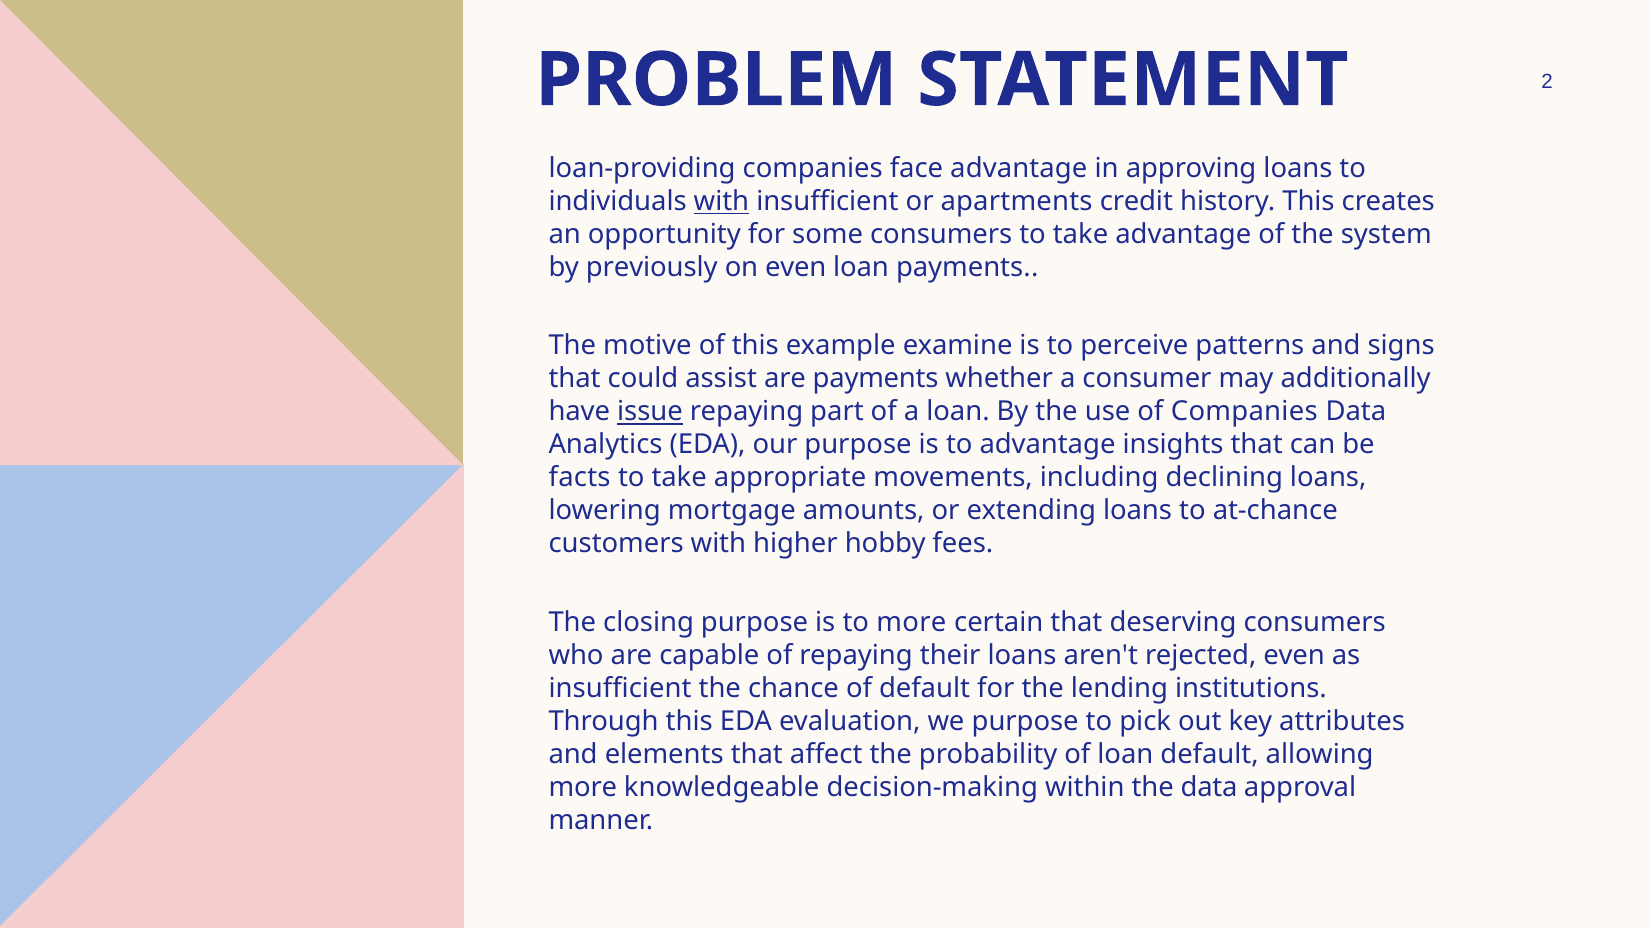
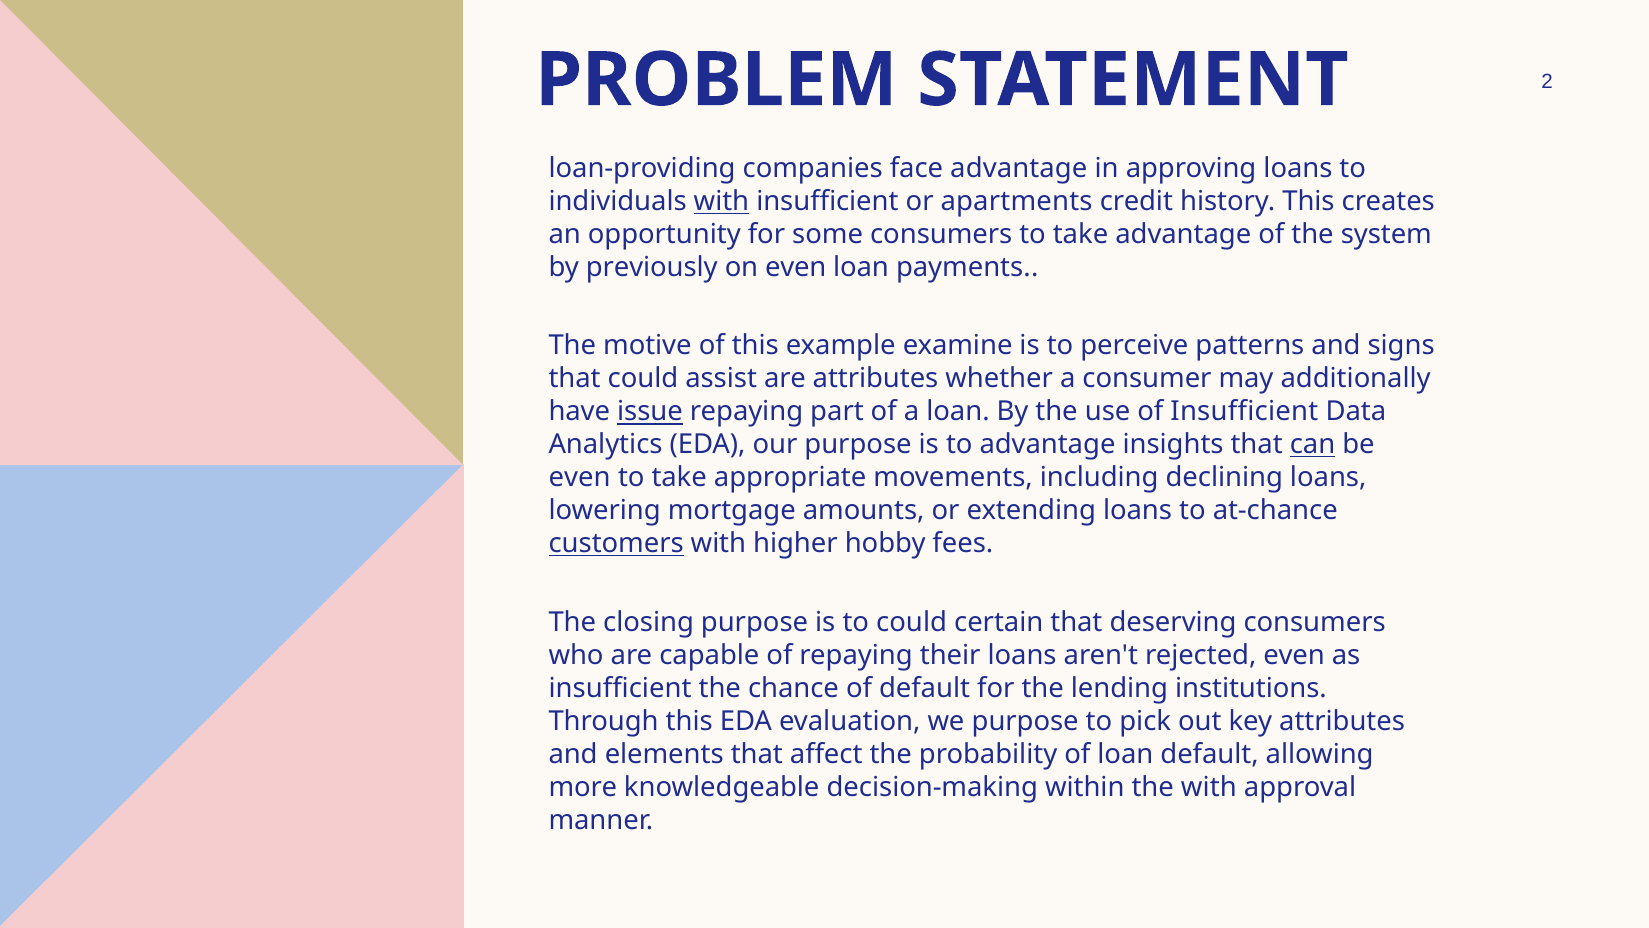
are payments: payments -> attributes (876, 379)
of Companies: Companies -> Insufficient (1244, 412)
can underline: none -> present (1313, 445)
facts: facts -> even (580, 478)
customers underline: none -> present (616, 544)
to more: more -> could (912, 622)
the data: data -> with (1209, 787)
